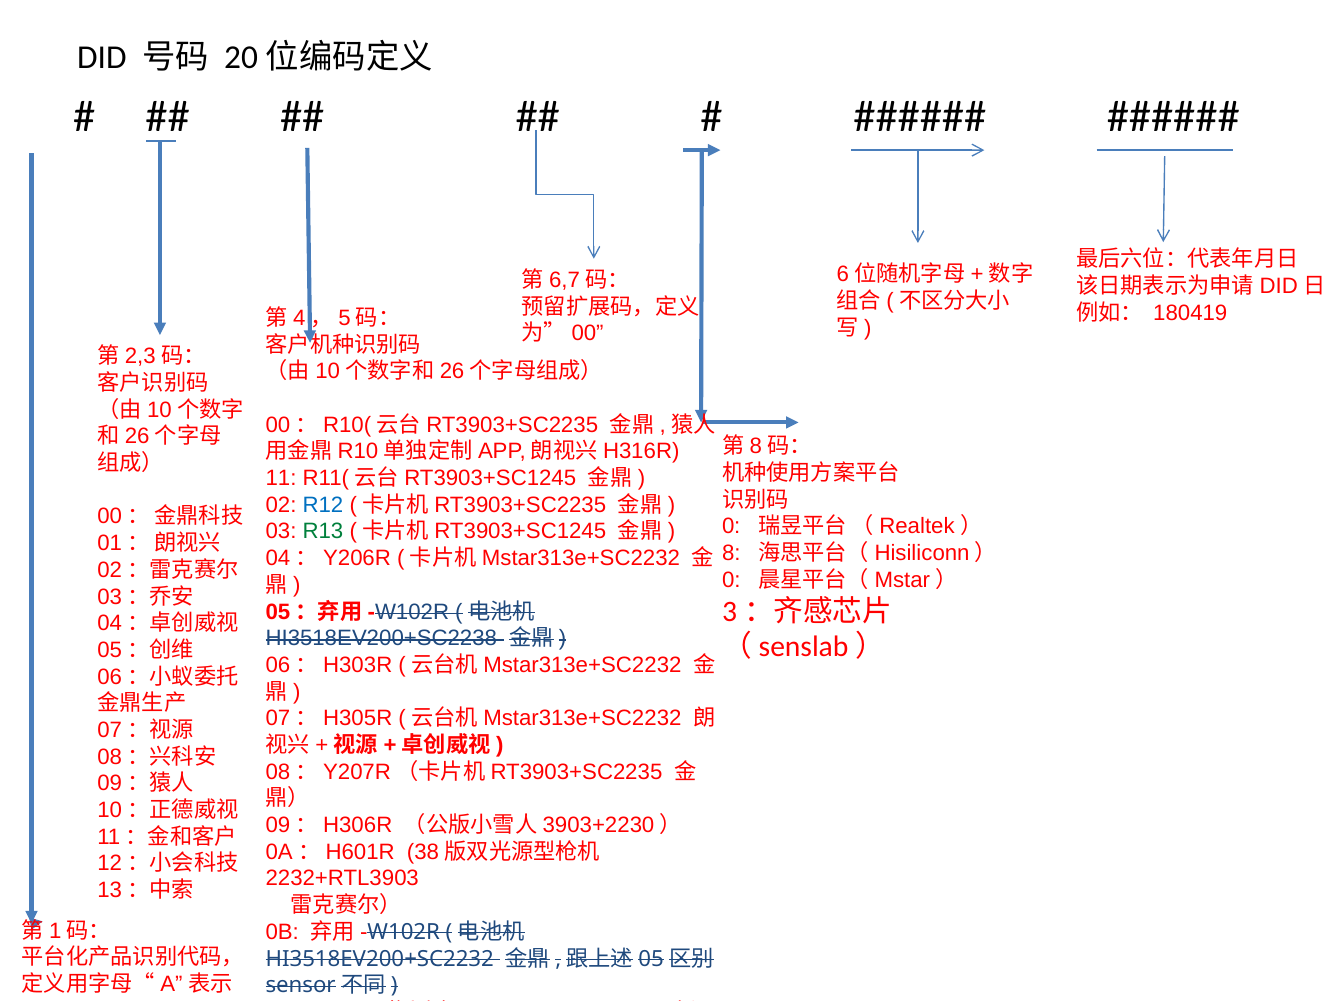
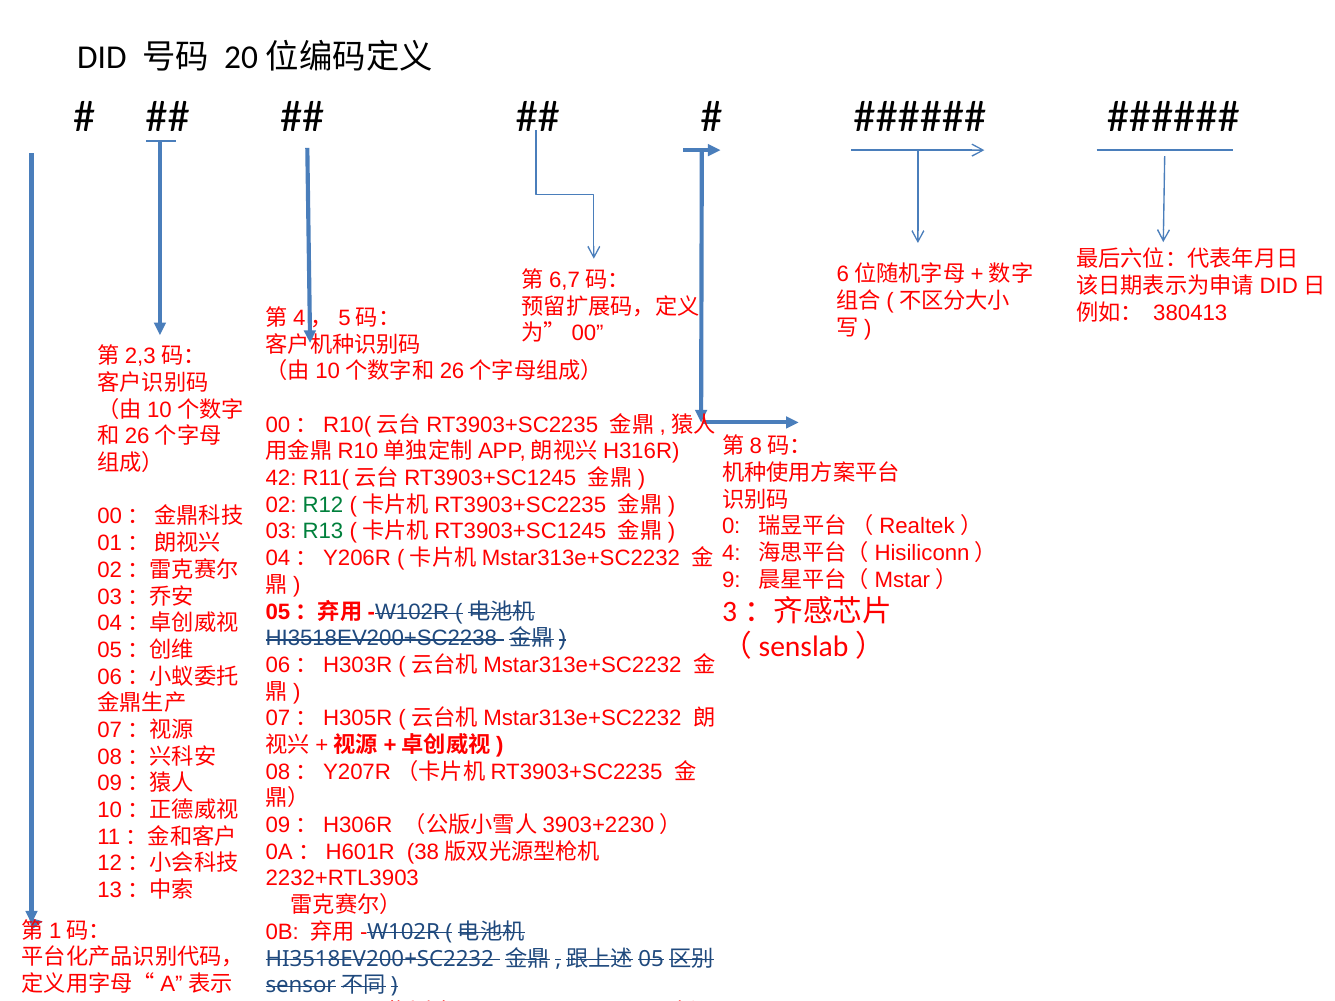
180419: 180419 -> 380413 (1190, 313)
11: 11 -> 42 (281, 478)
R12 colour: blue -> green (323, 505)
8: 8 -> 4 (731, 553)
0: 0 -> 9 (731, 580)
